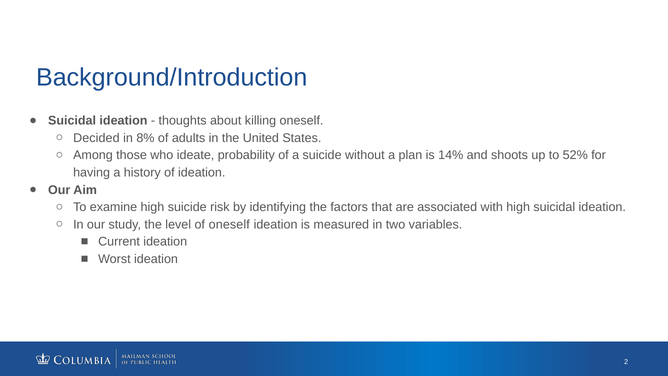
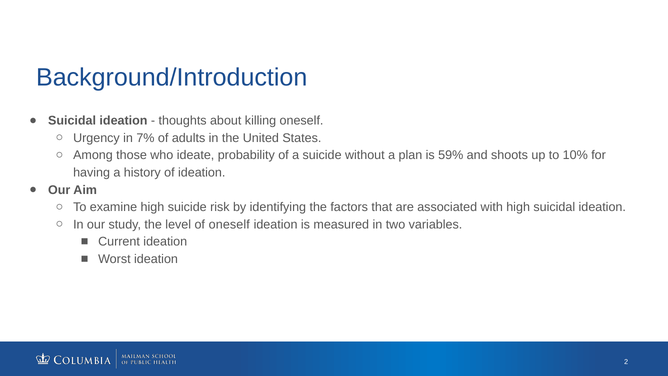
Decided: Decided -> Urgency (96, 138)
8%: 8% -> 7% (145, 138)
14%: 14% -> 59% (451, 155)
52%: 52% -> 10% (575, 155)
